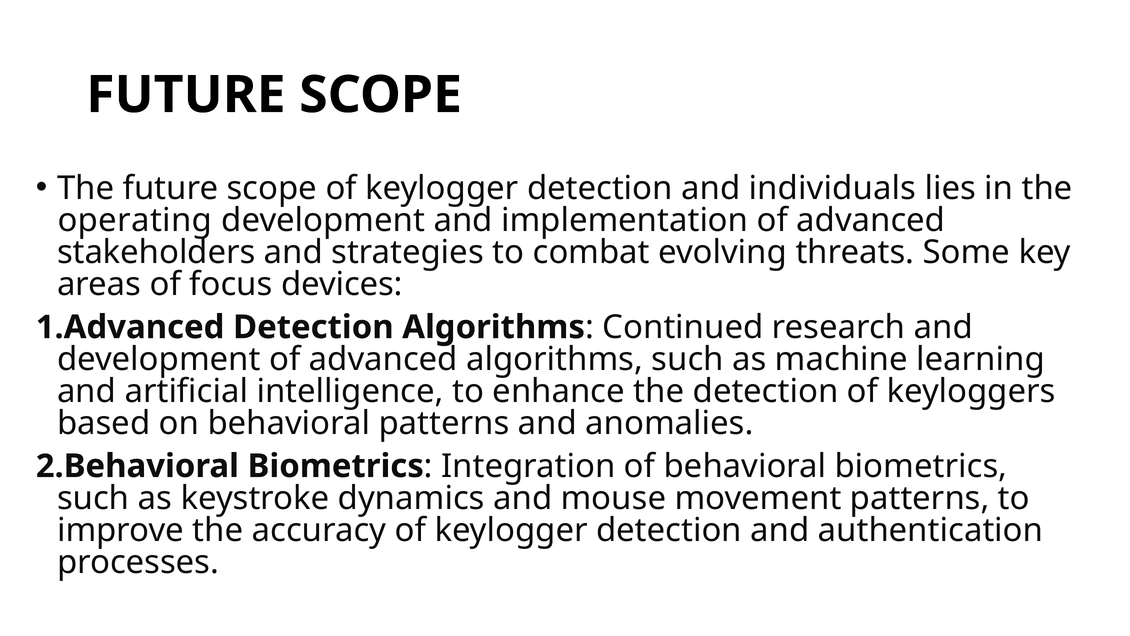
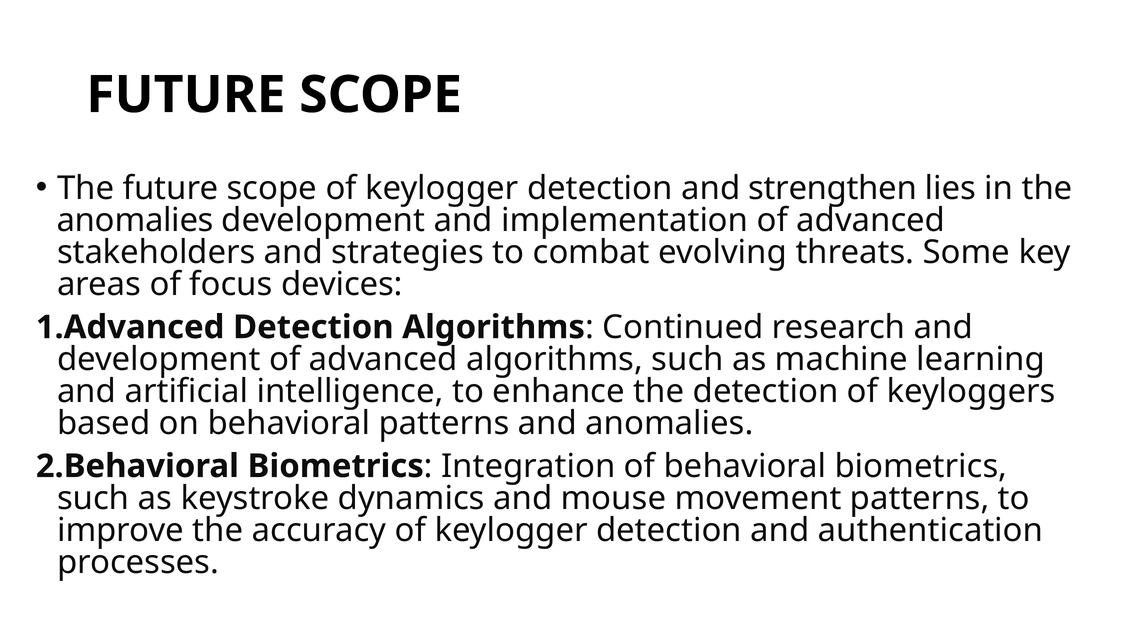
individuals: individuals -> strengthen (833, 188)
operating: operating -> anomalies (135, 220)
